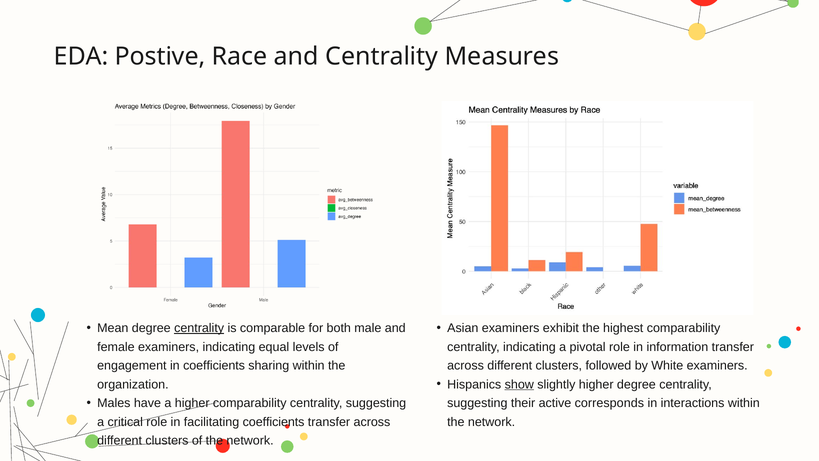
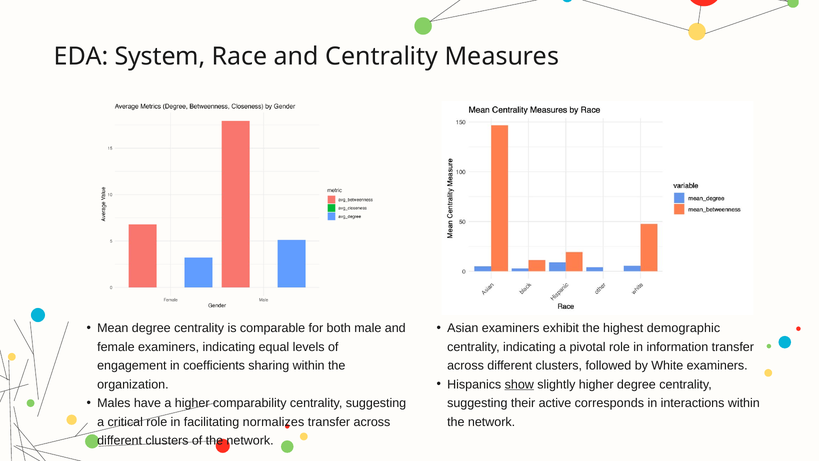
Postive: Postive -> System (160, 57)
centrality underline: present -> none (199, 328)
highest comparability: comparability -> demographic (684, 328)
facilitating coefficients: coefficients -> normalizes (273, 422)
